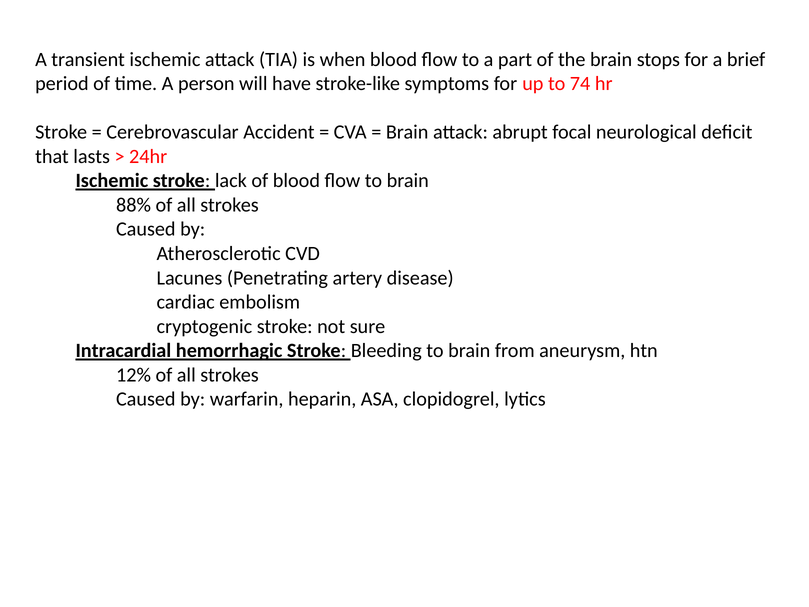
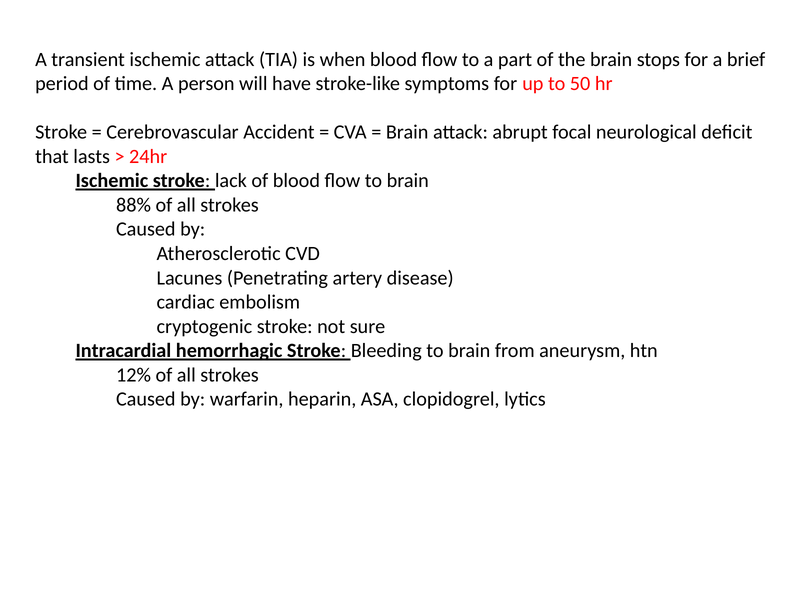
74: 74 -> 50 (580, 84)
